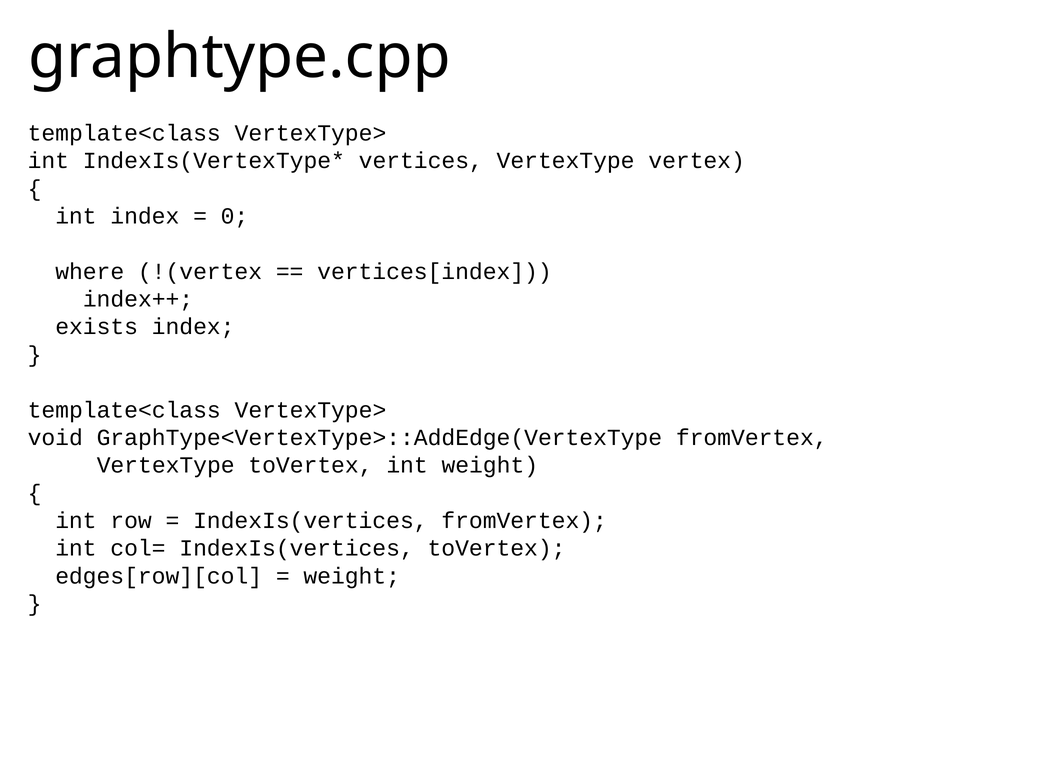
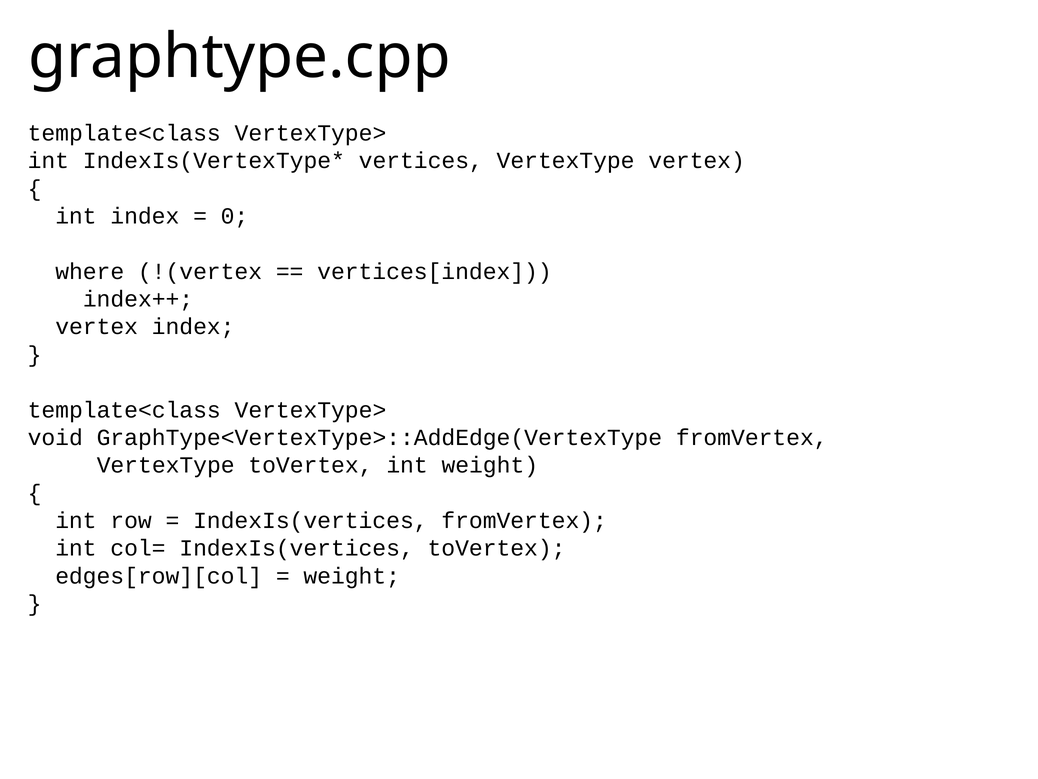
exists: exists -> vertex (97, 327)
